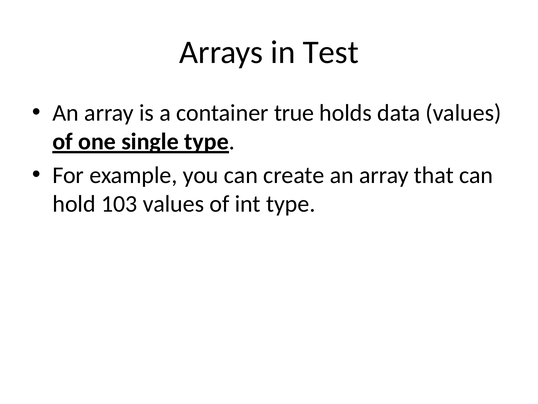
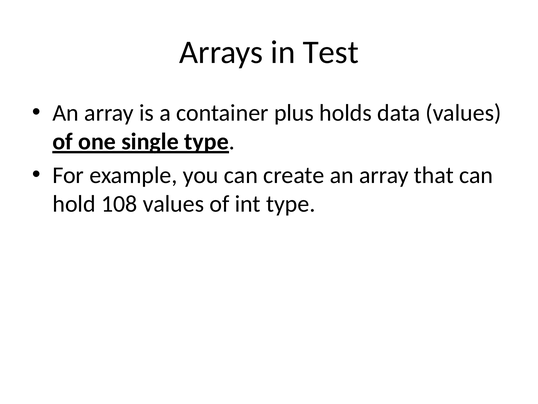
true: true -> plus (294, 113)
103: 103 -> 108 (119, 204)
